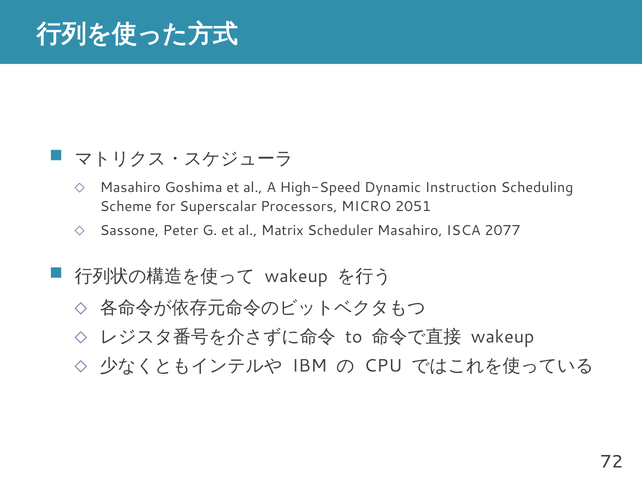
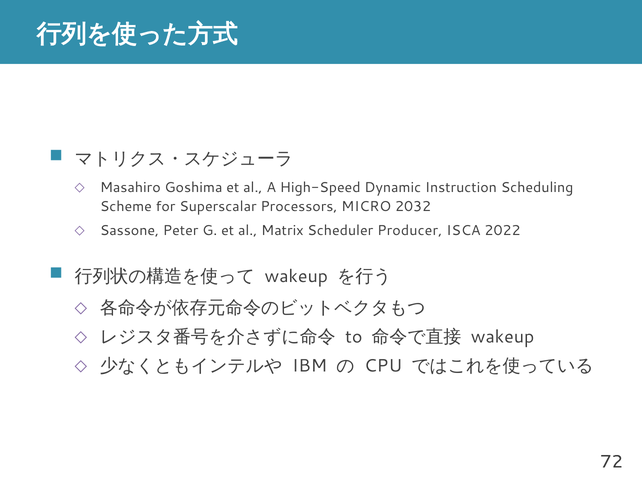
2051: 2051 -> 2032 (413, 206)
Scheduler Masahiro: Masahiro -> Producer (410, 230)
2077: 2077 -> 2022 (503, 230)
